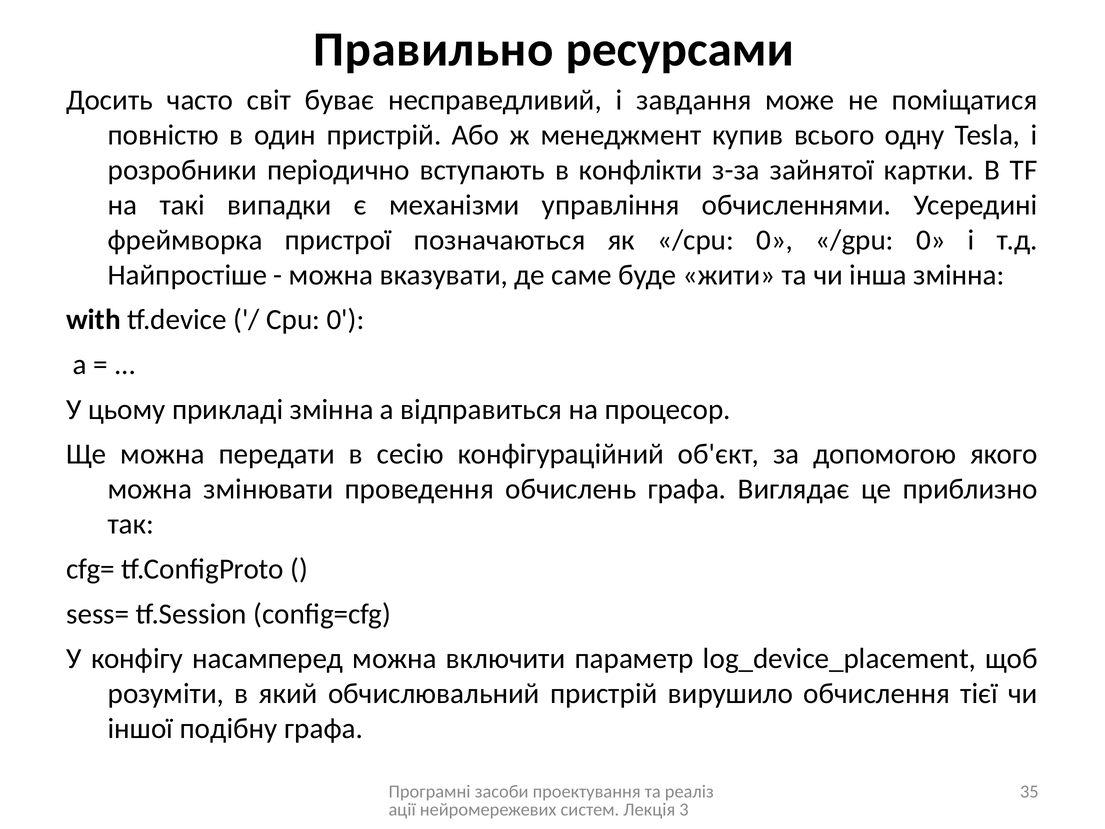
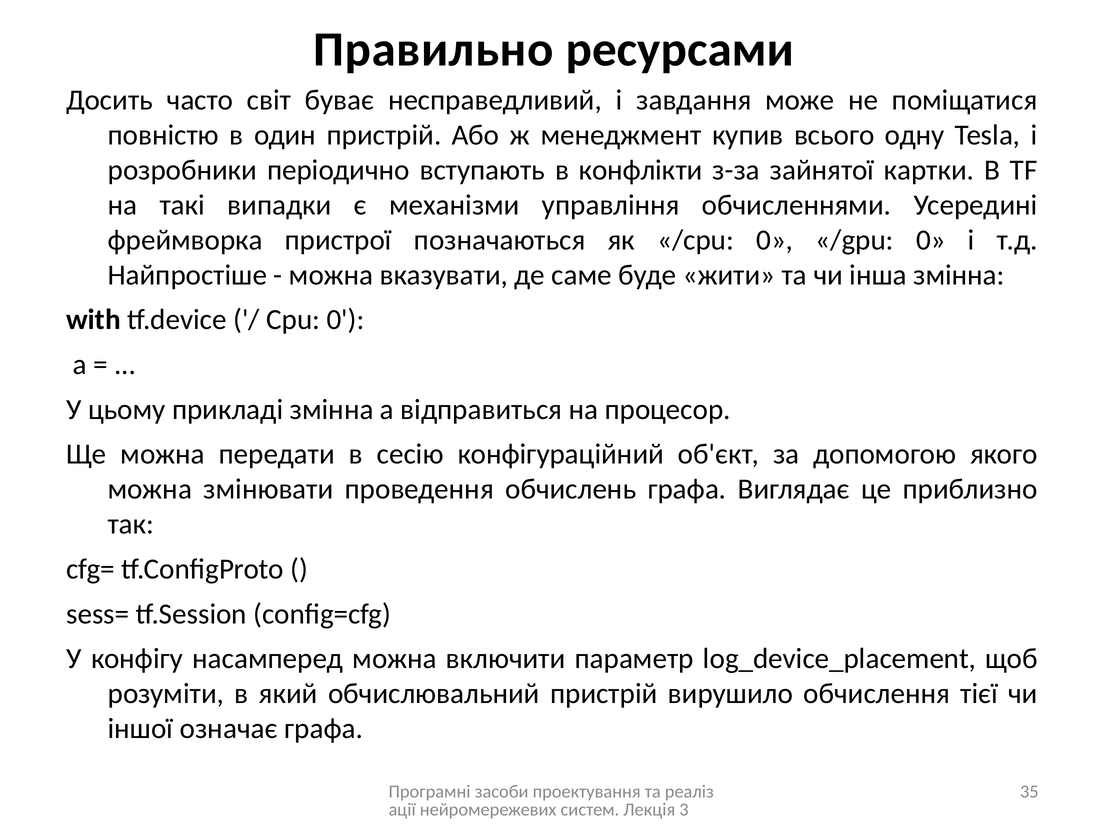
подібну: подібну -> означає (229, 729)
